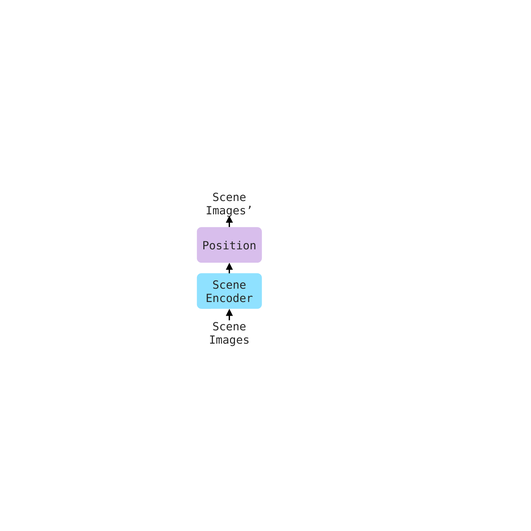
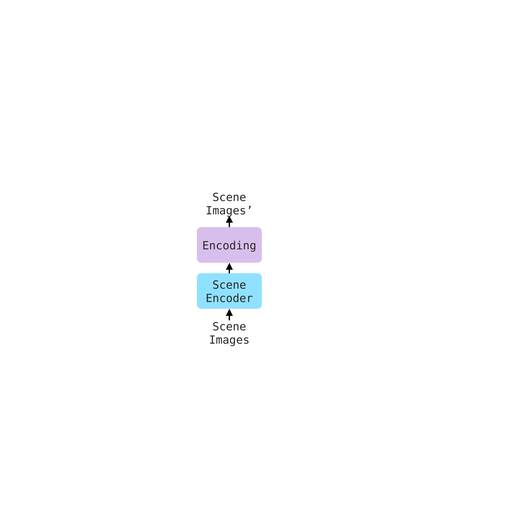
Position: Position -> Encoding (229, 246)
